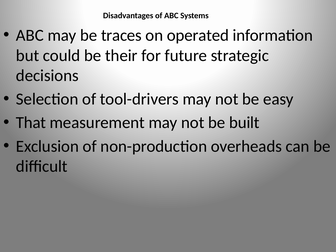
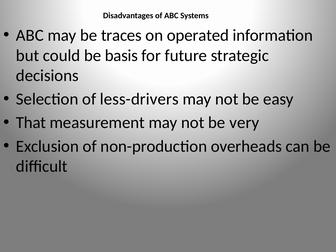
their: their -> basis (121, 55)
tool-drivers: tool-drivers -> less-drivers (139, 99)
built: built -> very (244, 123)
